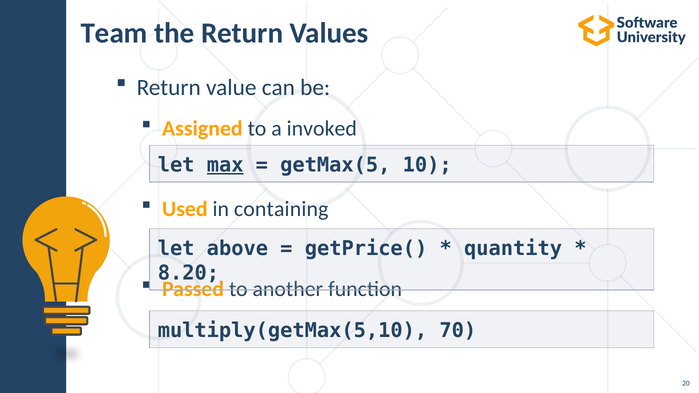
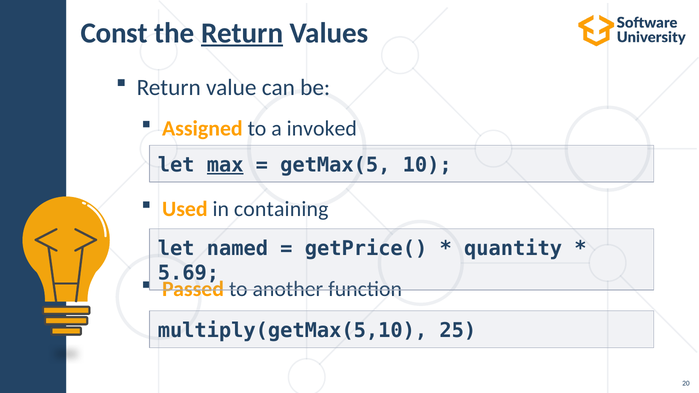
Team: Team -> Const (114, 33)
Return underline: none -> present (242, 33)
above: above -> named (237, 249)
8.20: 8.20 -> 5.69 (188, 273)
70: 70 -> 25 (458, 331)
